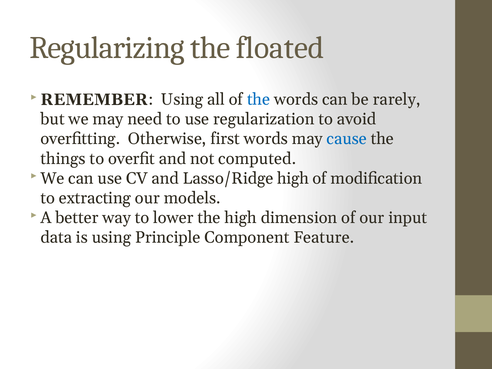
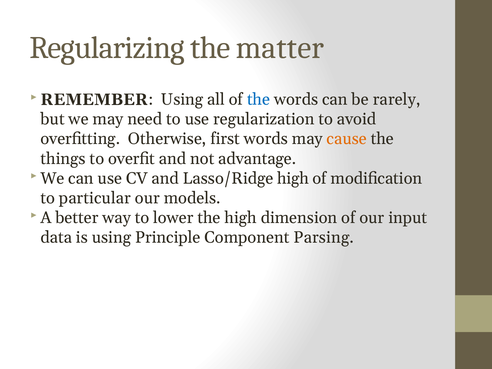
floated: floated -> matter (280, 48)
cause colour: blue -> orange (347, 139)
computed: computed -> advantage (257, 159)
extracting: extracting -> particular (95, 198)
Feature: Feature -> Parsing (324, 237)
